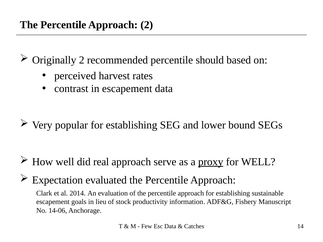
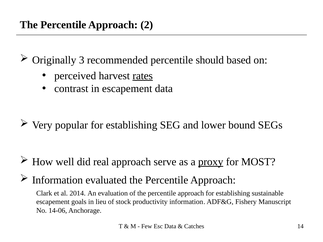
Originally 2: 2 -> 3 (82, 60)
rates underline: none -> present (143, 76)
for WELL: WELL -> MOST (258, 162)
Expectation: Expectation -> Information (57, 180)
